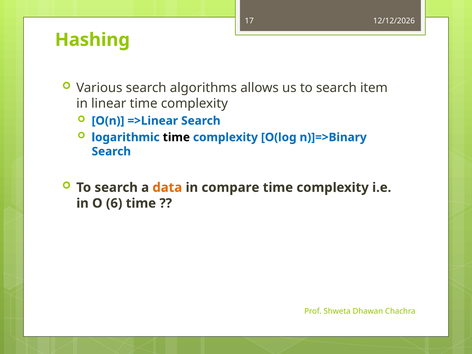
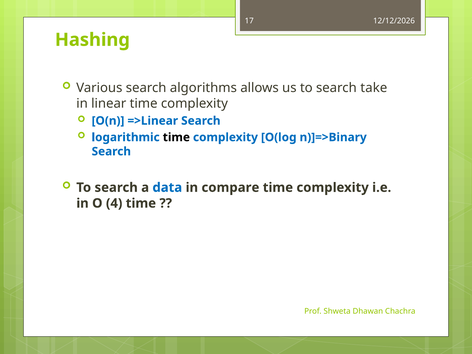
item: item -> take (374, 88)
data colour: orange -> blue (167, 188)
6: 6 -> 4 (114, 203)
